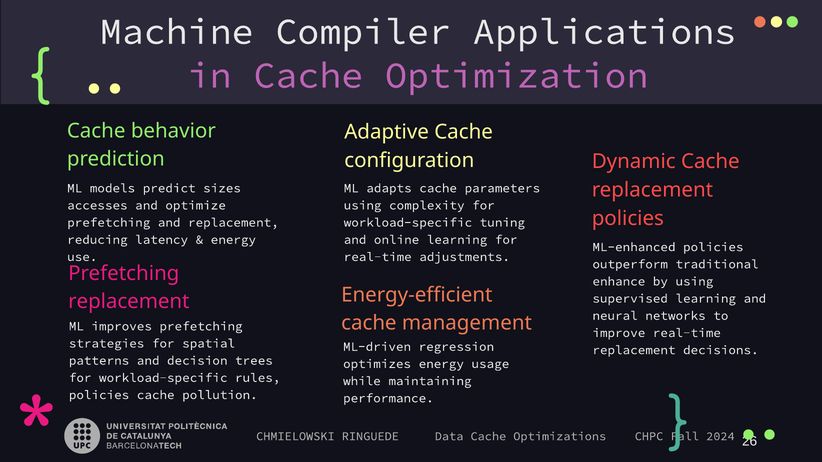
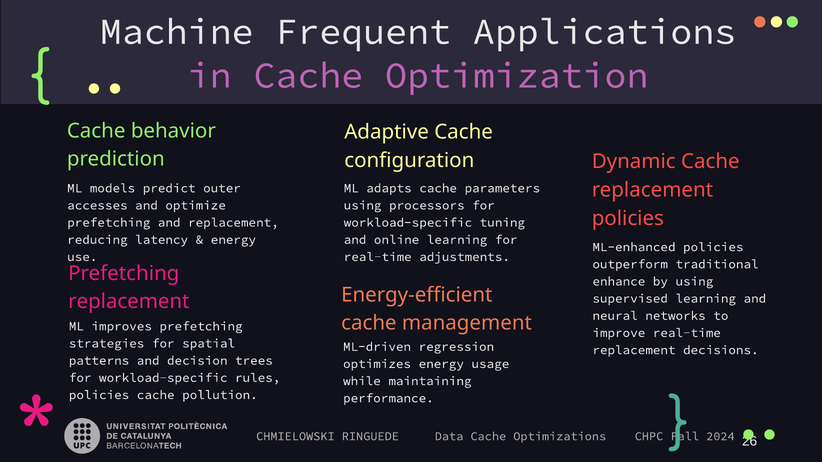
Compiler: Compiler -> Frequent (363, 32)
sizes: sizes -> outer (222, 188)
complexity: complexity -> processors (427, 205)
